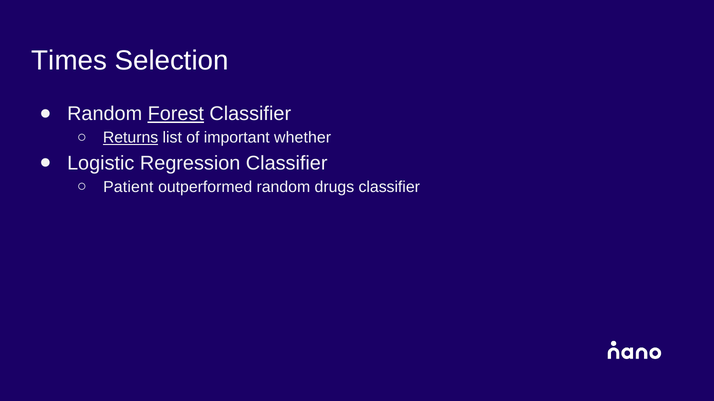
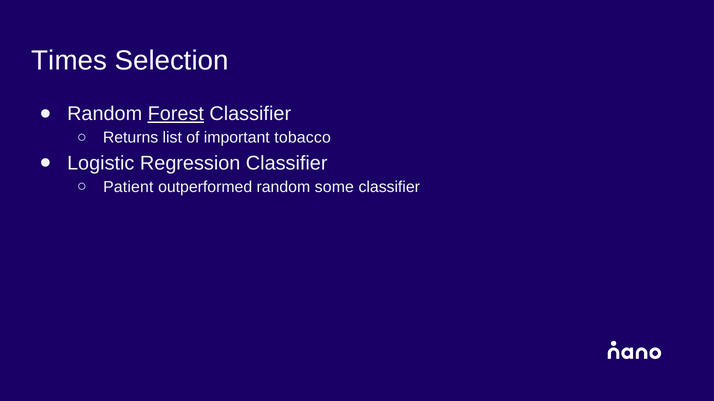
Returns underline: present -> none (131, 138)
whether: whether -> tobacco (303, 138)
drugs: drugs -> some (334, 187)
